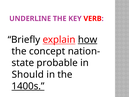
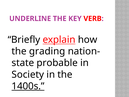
how underline: present -> none (88, 39)
concept: concept -> grading (47, 51)
Should: Should -> Society (28, 74)
